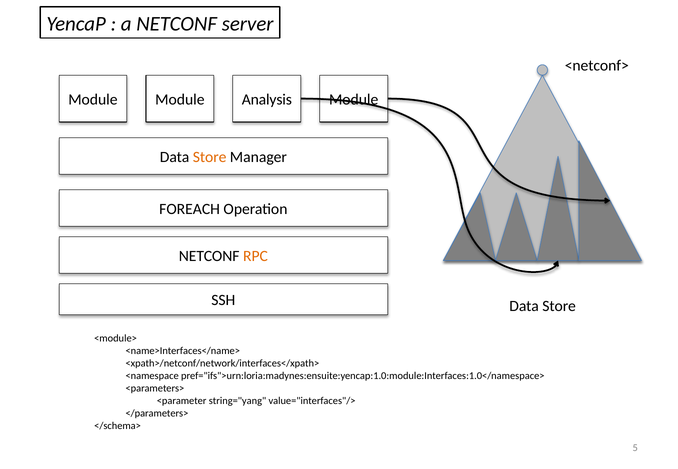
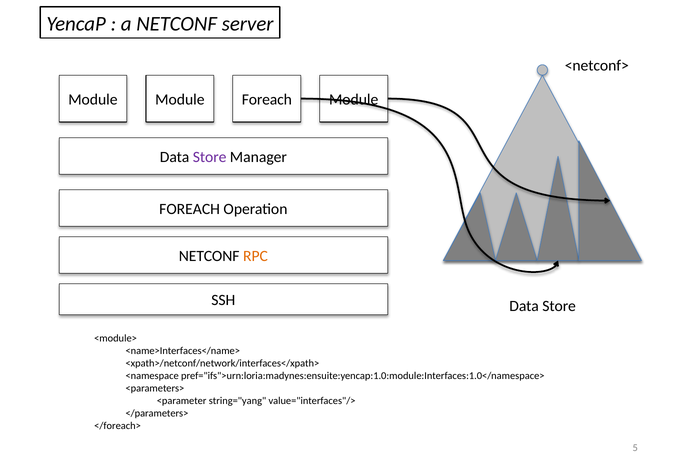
Module Analysis: Analysis -> Foreach (267, 100)
Store colour: orange -> purple (210, 157)
</schema>: </schema> -> </foreach> (118, 426)
